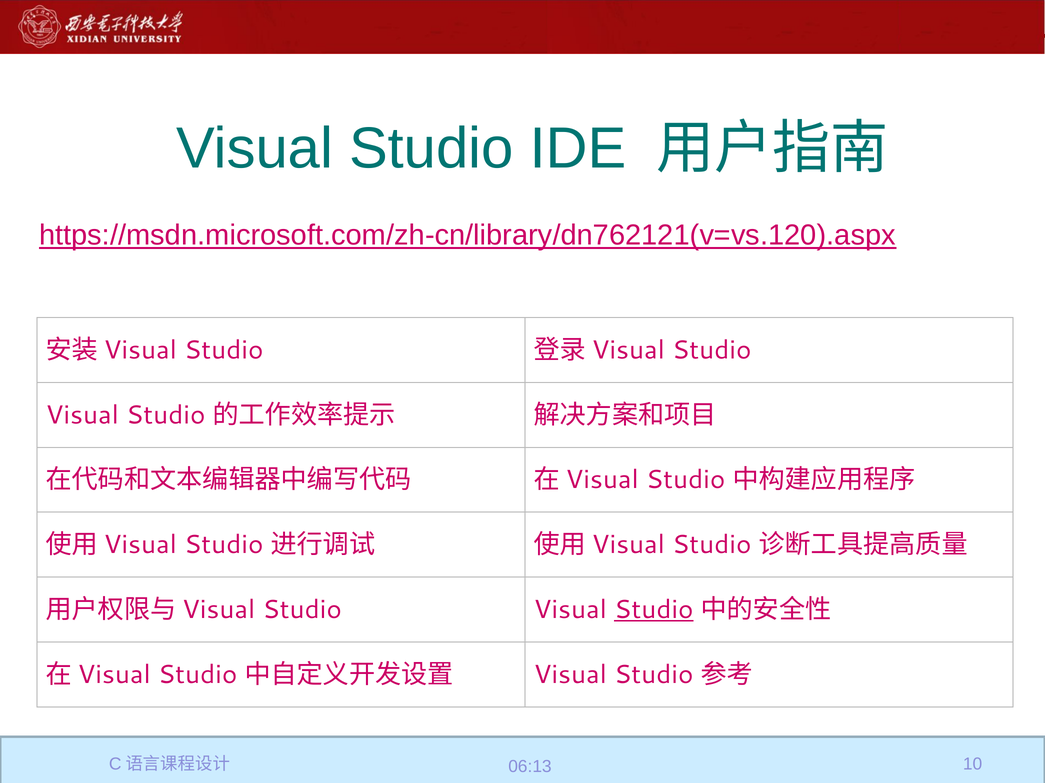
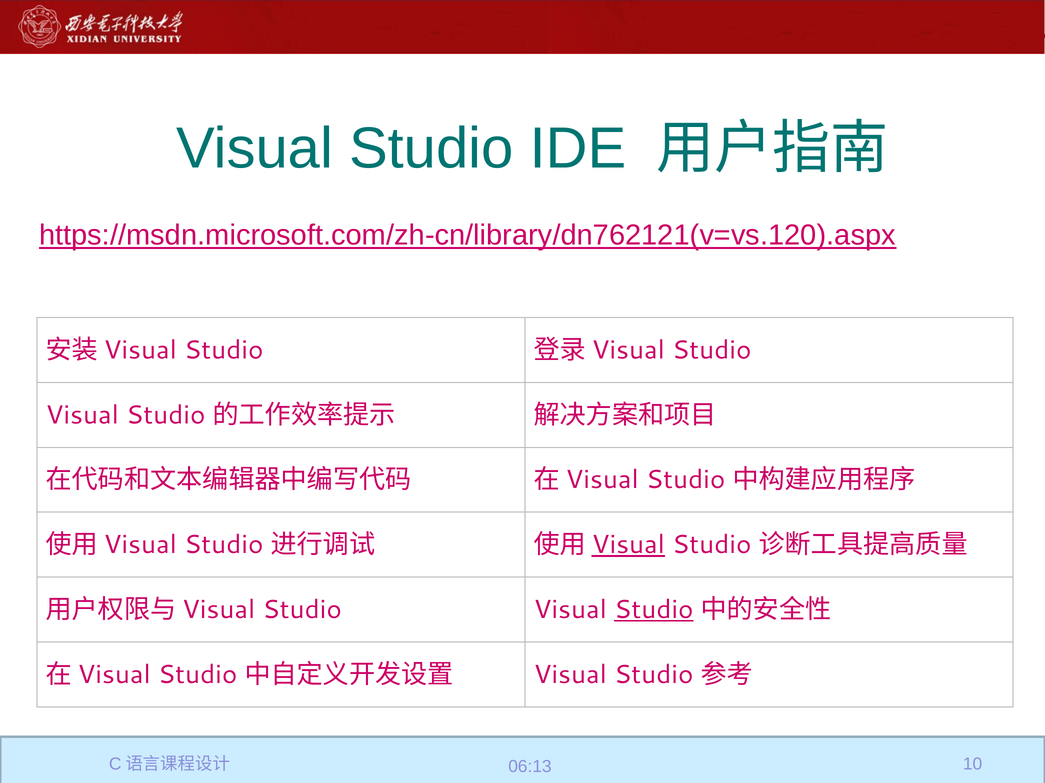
Visual underline: none -> present (628, 545)
